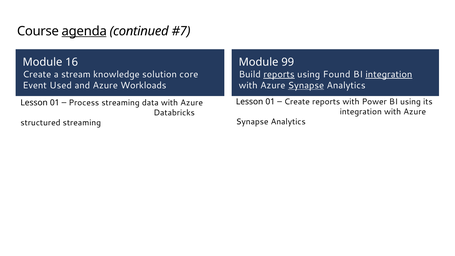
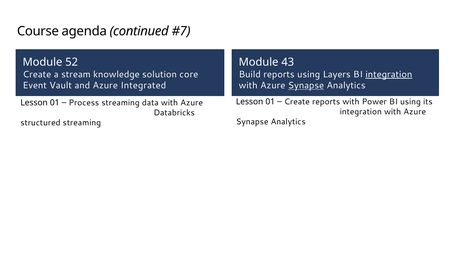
agenda underline: present -> none (84, 31)
16: 16 -> 52 (72, 62)
99: 99 -> 43 (288, 62)
reports underline: present -> none (279, 74)
Found: Found -> Layers (337, 74)
Used: Used -> Vault (61, 86)
Workloads: Workloads -> Integrated (143, 86)
